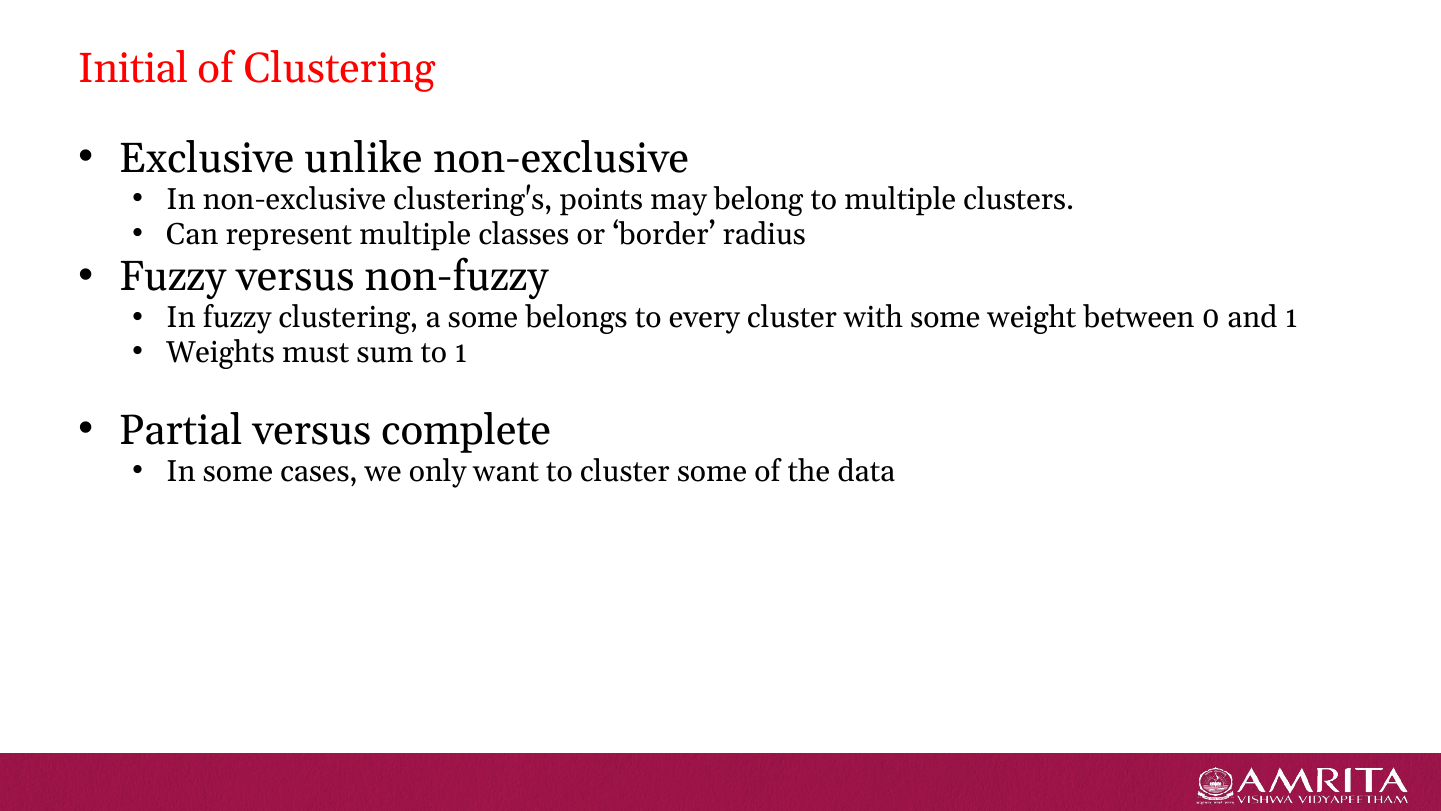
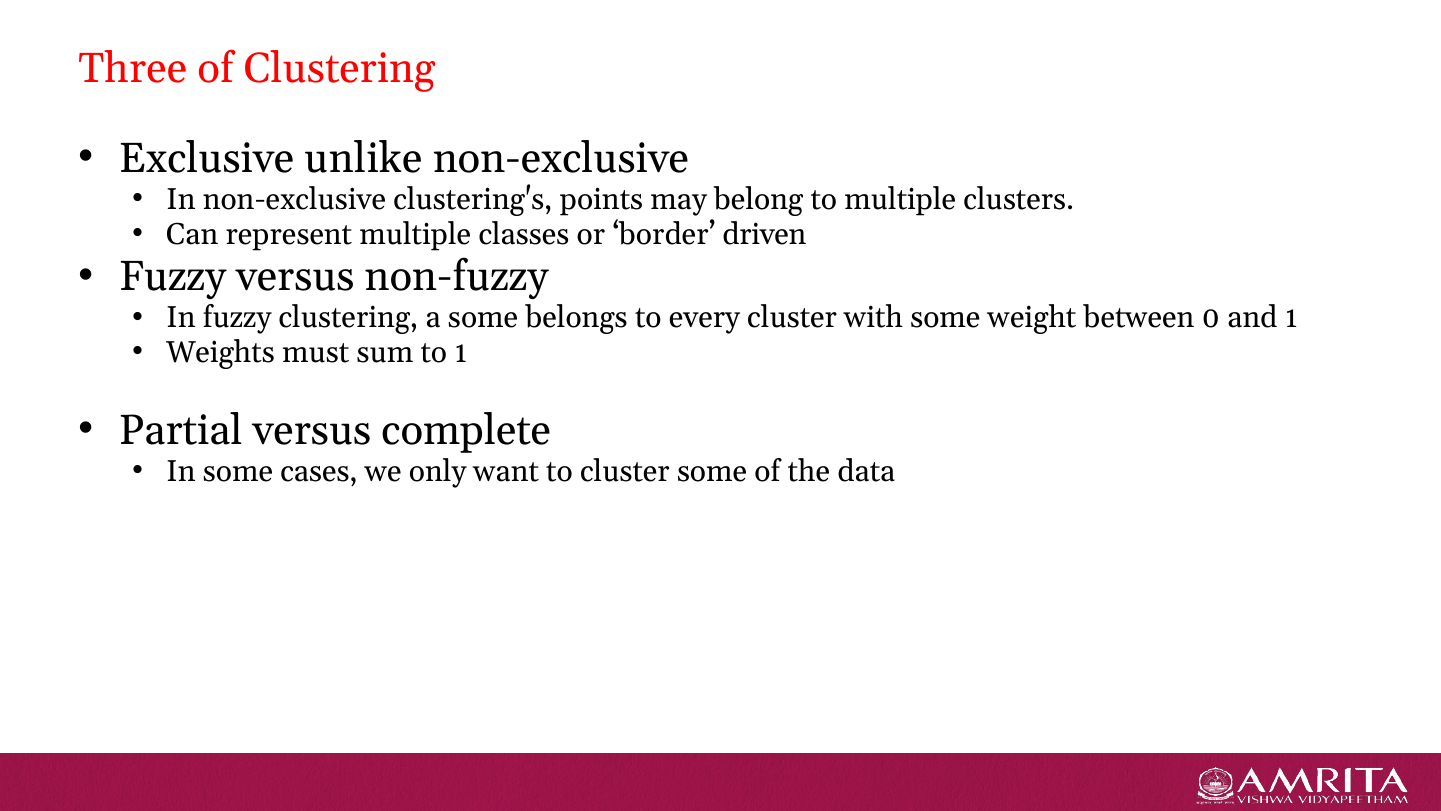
Initial: Initial -> Three (133, 69)
radius: radius -> driven (764, 234)
